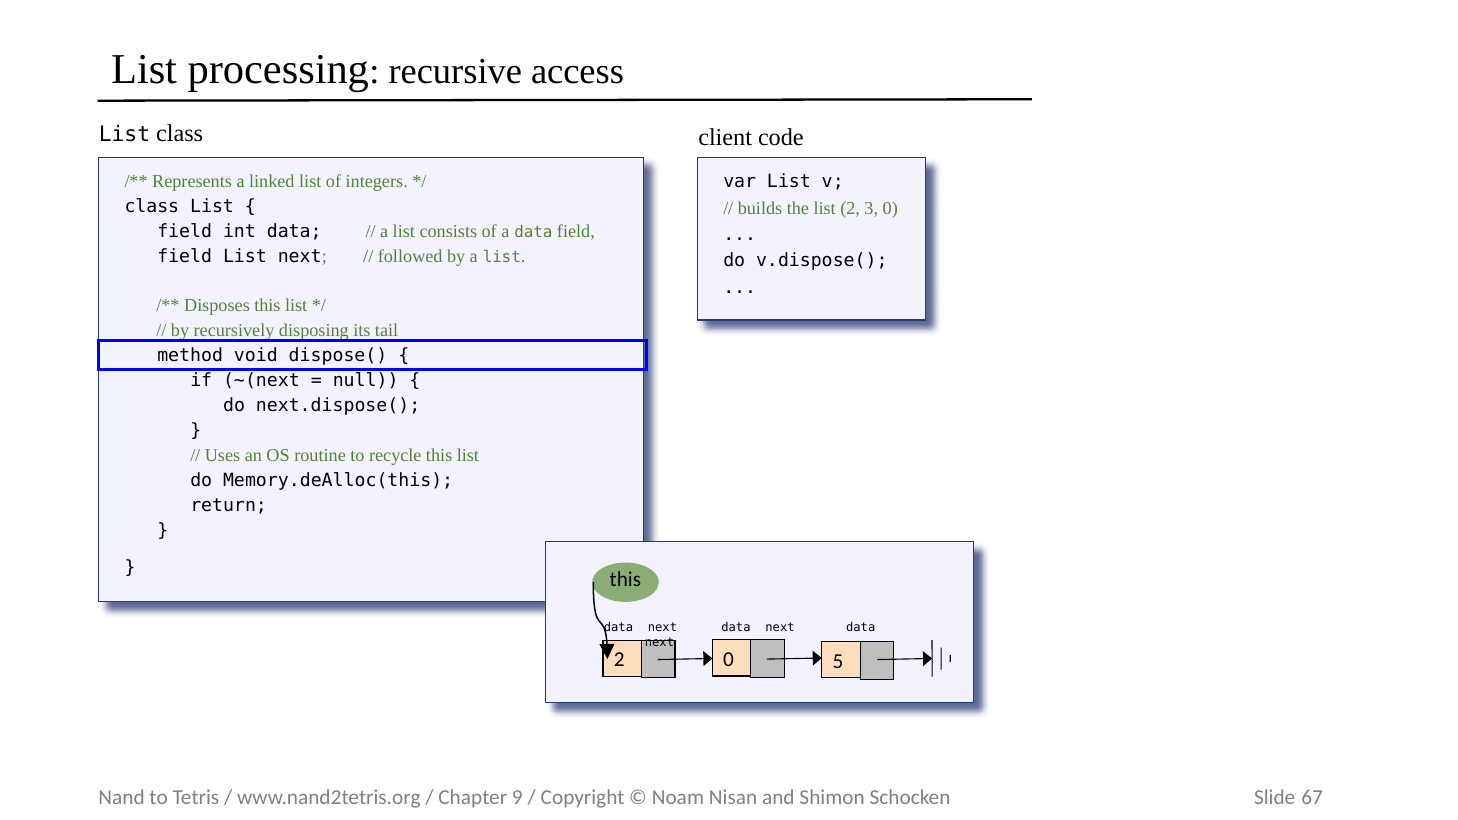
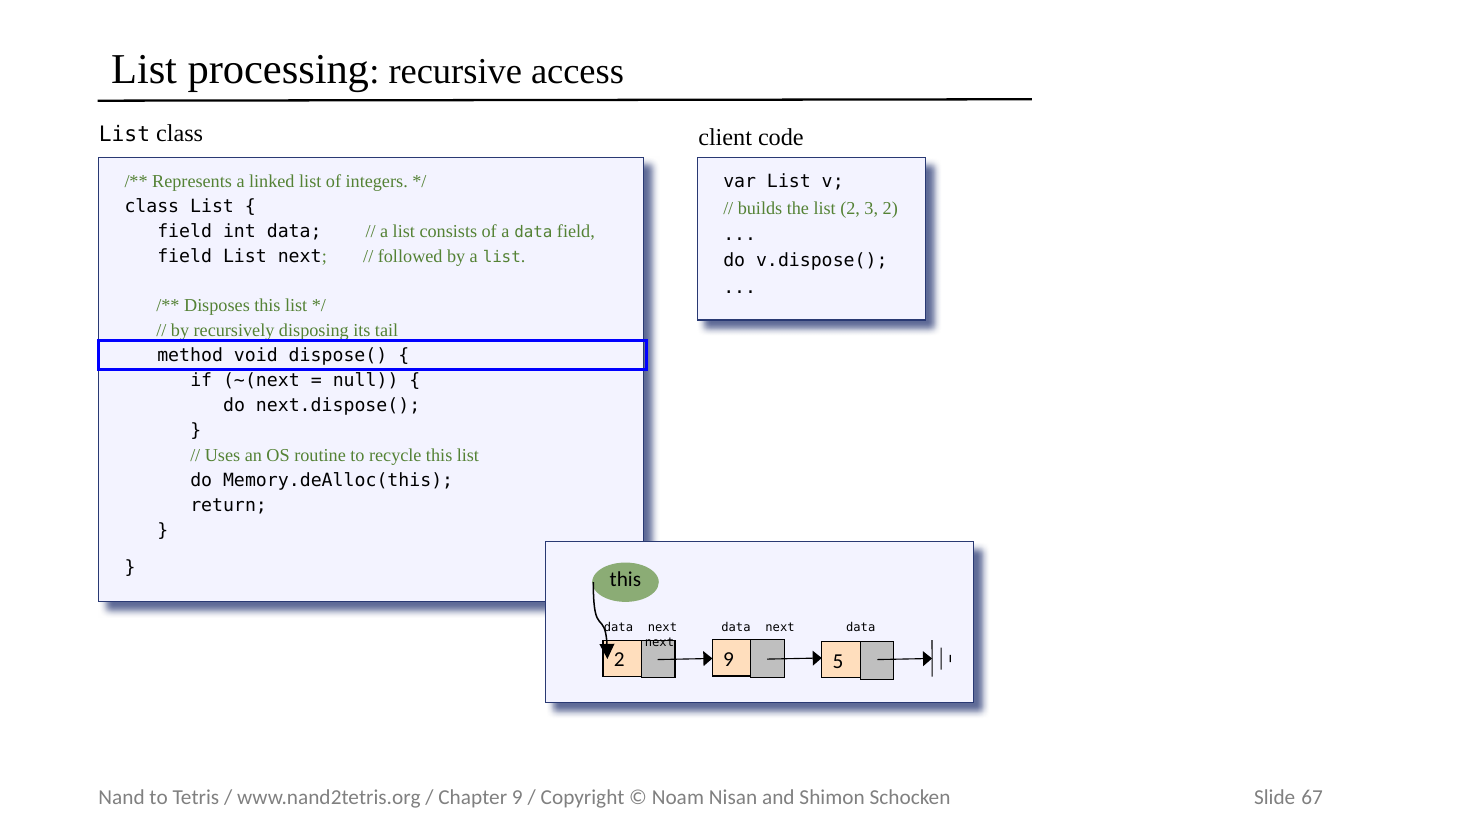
3 0: 0 -> 2 (890, 208)
2 0: 0 -> 9 (729, 659)
